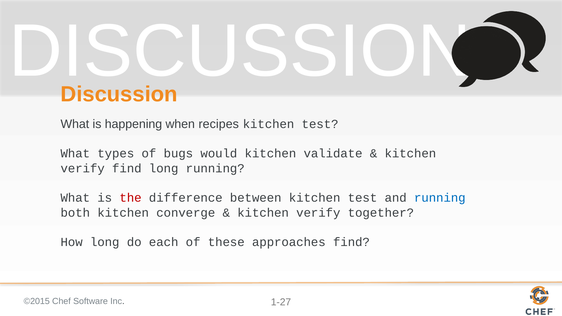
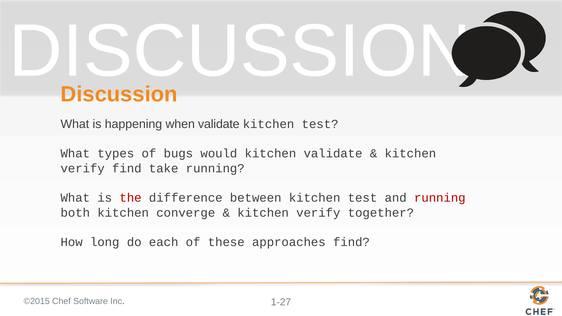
when recipes: recipes -> validate (219, 124)
find long: long -> take (164, 168)
running colour: blue -> red (440, 198)
